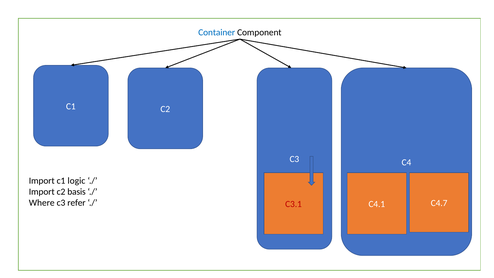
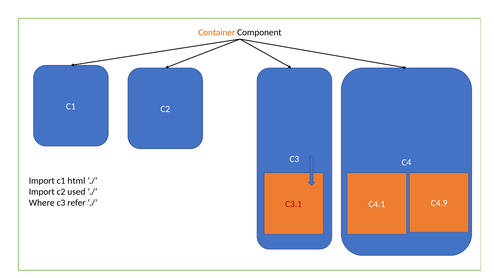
Container colour: blue -> orange (217, 32)
logic: logic -> html (76, 181)
basis: basis -> used (76, 192)
C4.7: C4.7 -> C4.9 (439, 203)
